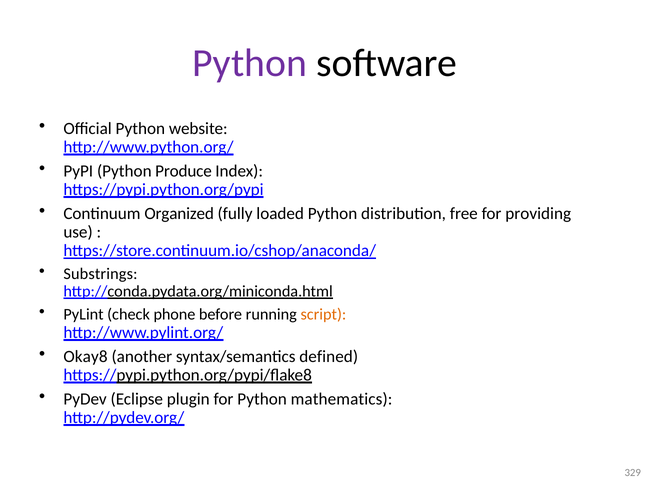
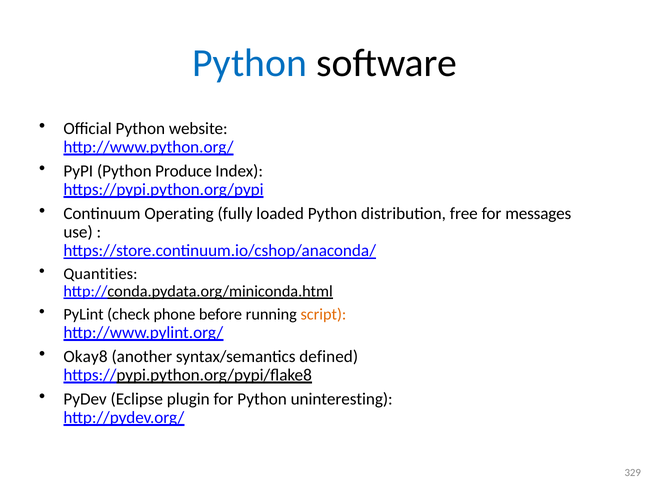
Python colour: purple -> blue (250, 63)
Organized: Organized -> Operating (179, 213)
providing: providing -> messages (538, 213)
Substrings: Substrings -> Quantities (100, 273)
mathematics: mathematics -> uninteresting (342, 399)
